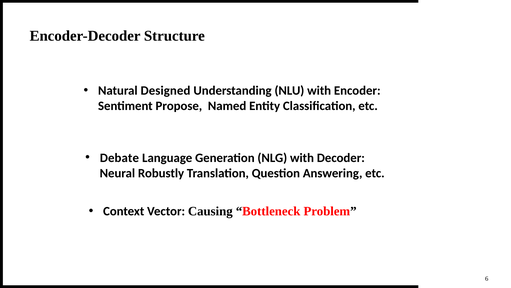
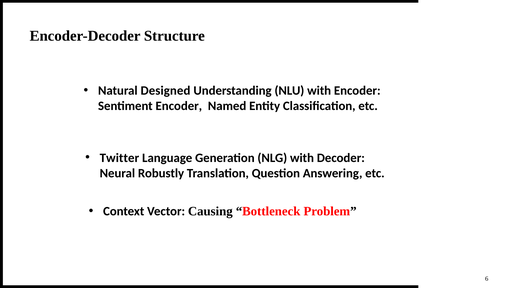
Sentiment Propose: Propose -> Encoder (179, 106)
Debate: Debate -> Twitter (119, 157)
